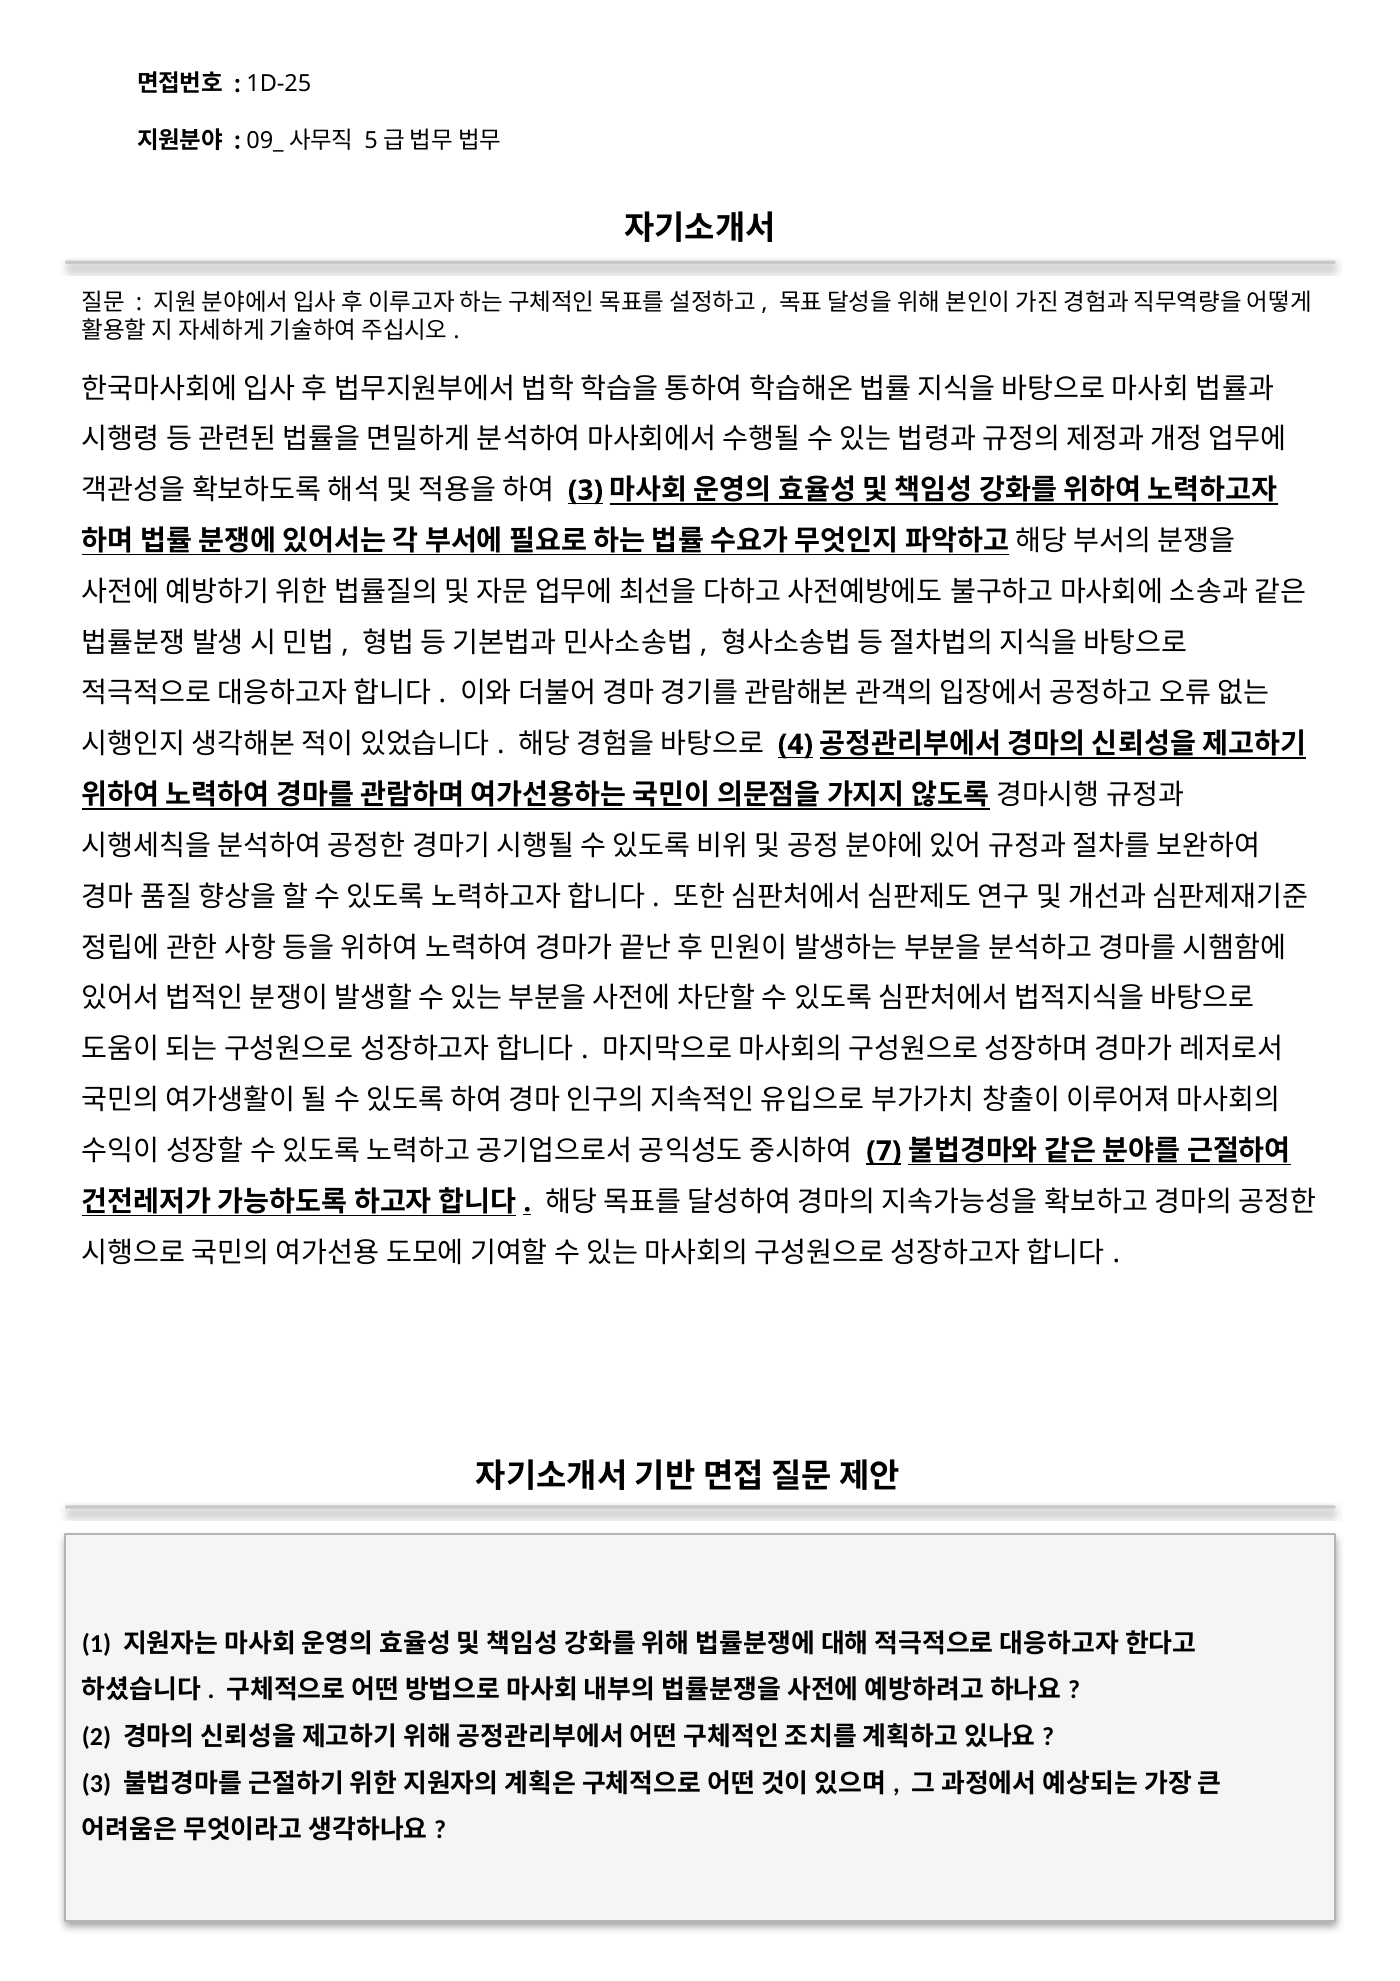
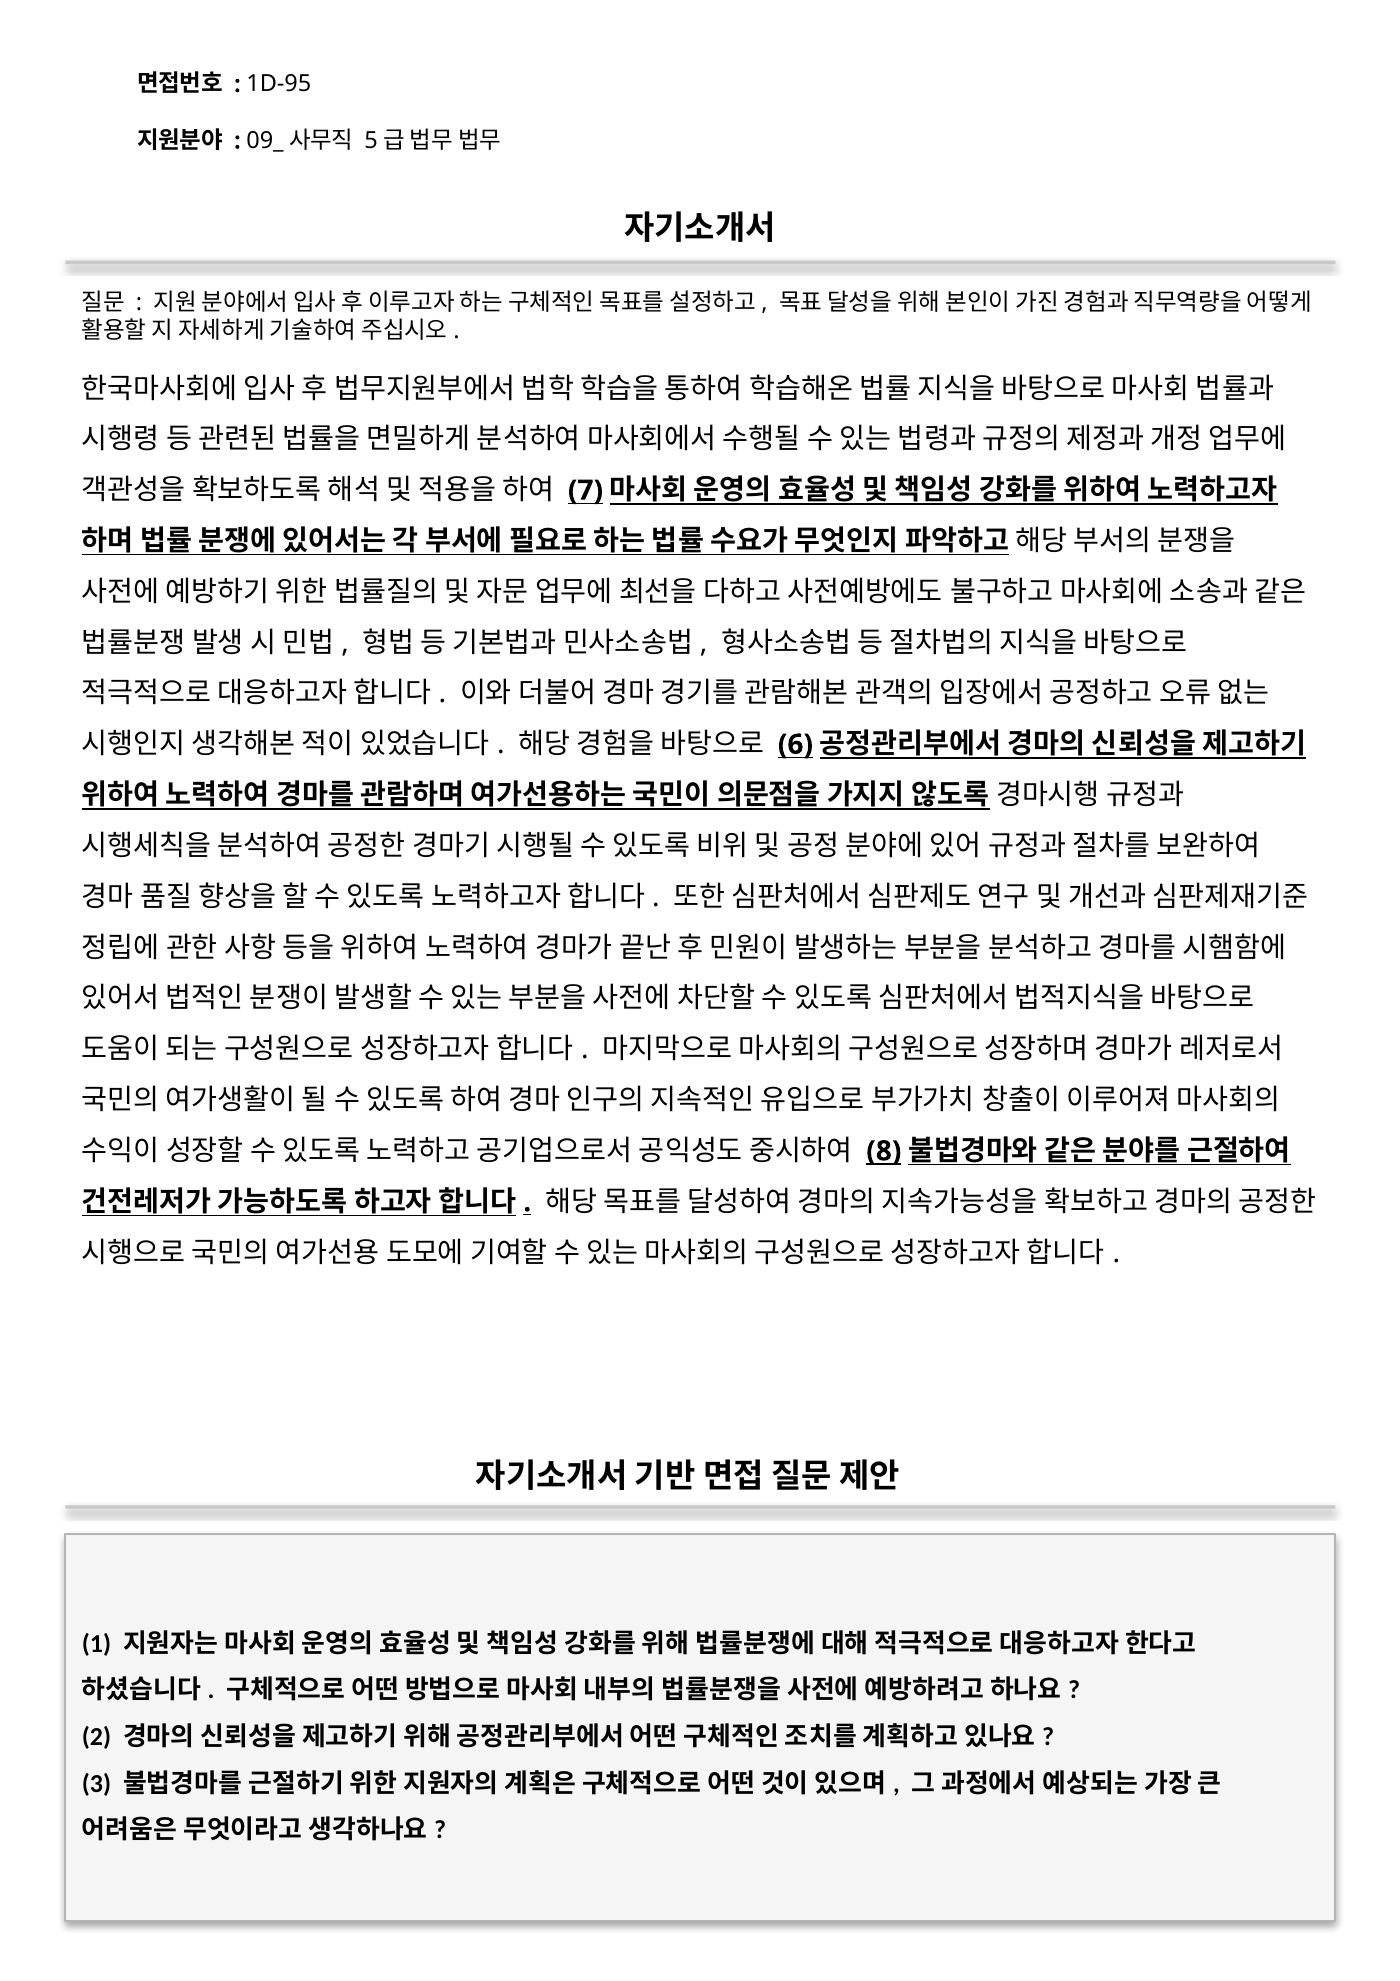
1D-25: 1D-25 -> 1D-95 (279, 84)
3: 3 -> 7 (586, 490)
4: 4 -> 6 (795, 744)
7: 7 -> 8 (884, 1151)
